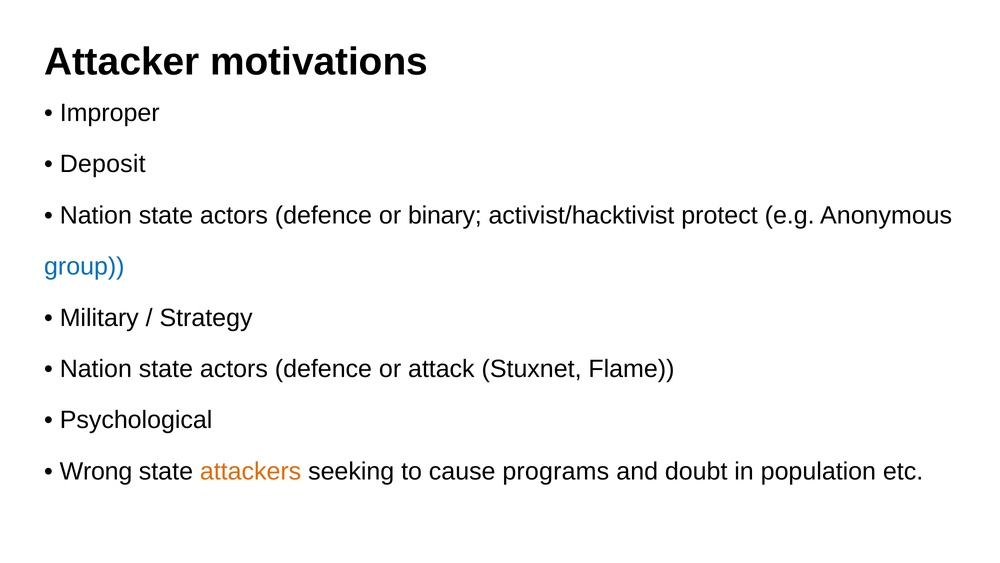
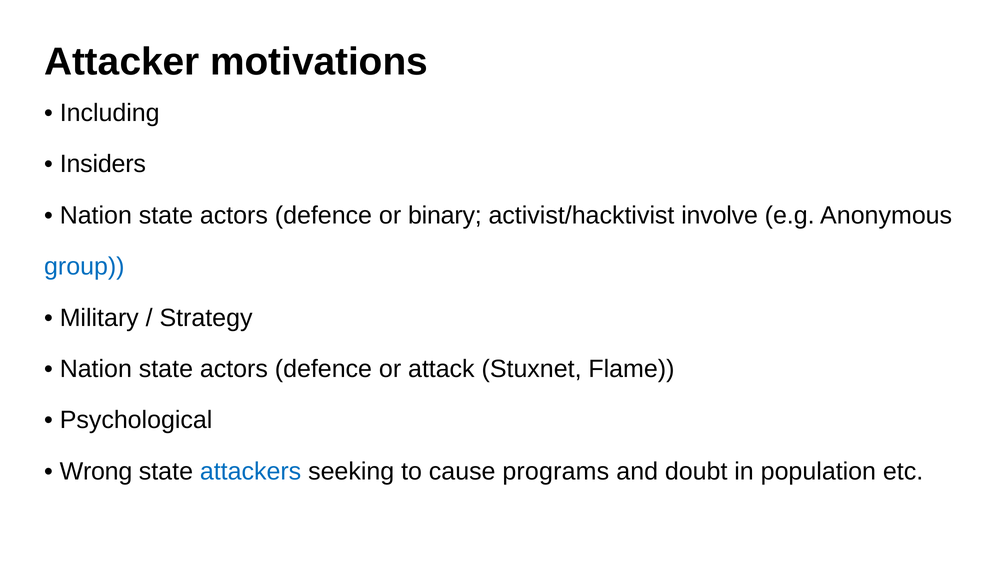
Improper: Improper -> Including (110, 113)
Deposit: Deposit -> Insiders (103, 164)
protect: protect -> involve (720, 215)
attackers colour: orange -> blue (251, 471)
